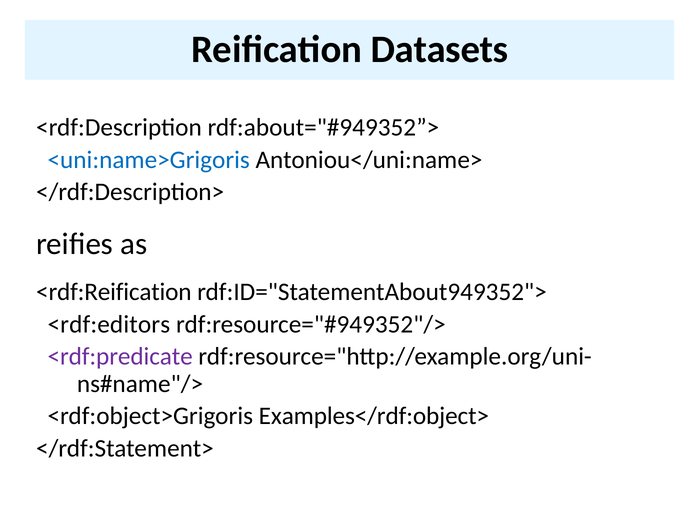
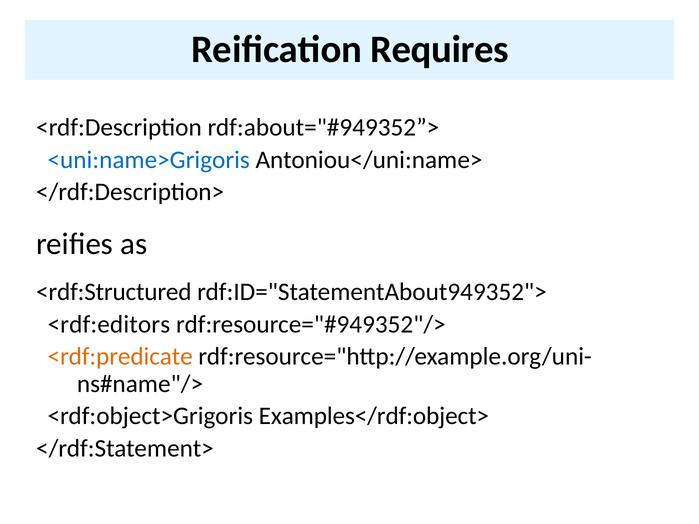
Datasets: Datasets -> Requires (439, 50)
<rdf:Reification: <rdf:Reification -> <rdf:Structured (114, 292)
<rdf:predicate colour: purple -> orange (120, 357)
